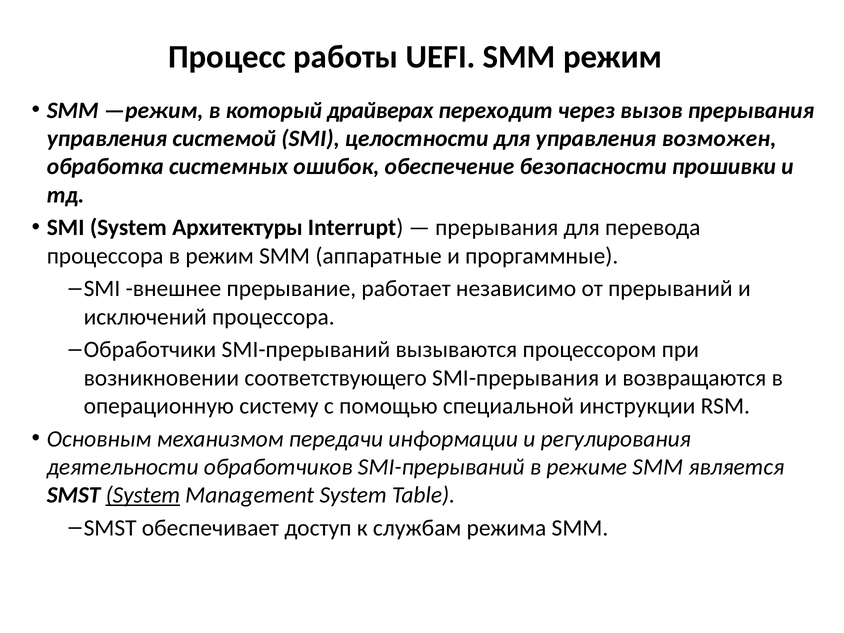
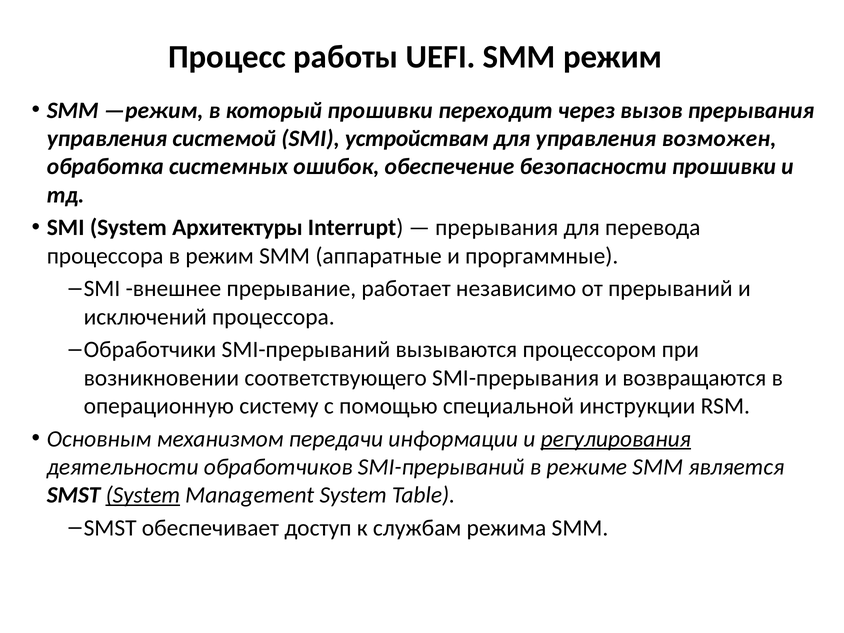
который драйверах: драйверах -> прошивки (380, 110)
целостности: целостности -> устройствам (417, 139)
регулирования underline: none -> present (616, 439)
